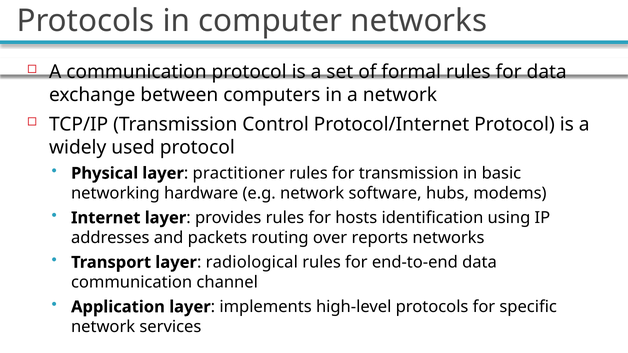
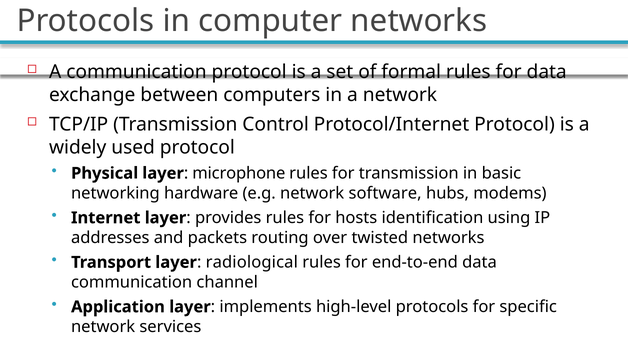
practitioner: practitioner -> microphone (239, 173)
reports: reports -> twisted (380, 238)
